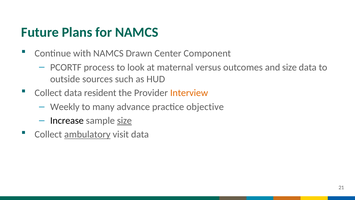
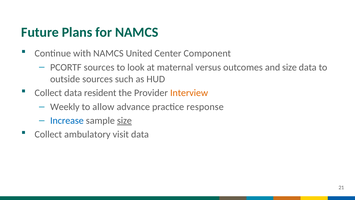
Drawn: Drawn -> United (139, 53)
PCORTF process: process -> sources (99, 67)
many: many -> allow (103, 107)
objective: objective -> response (205, 107)
Increase colour: black -> blue (67, 120)
ambulatory underline: present -> none (87, 134)
